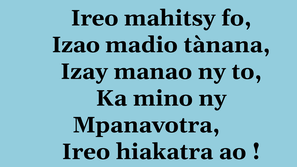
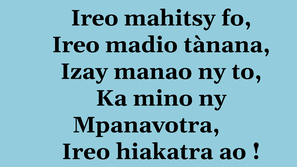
Izao: Izao -> Ireo (76, 45)
